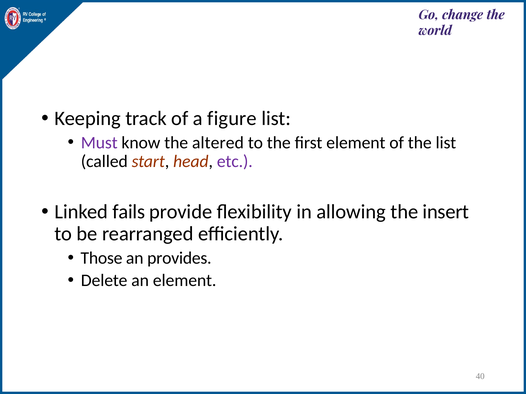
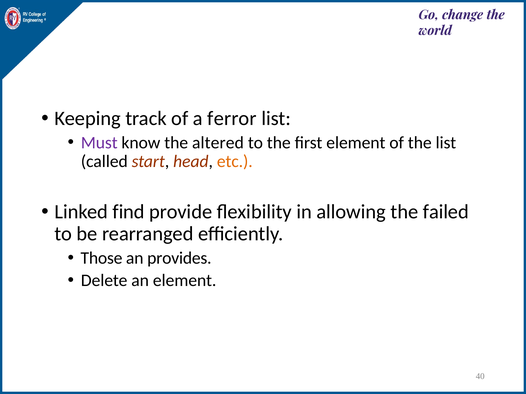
figure: figure -> ferror (232, 119)
etc colour: purple -> orange (235, 162)
fails: fails -> find (129, 212)
insert: insert -> failed (446, 212)
